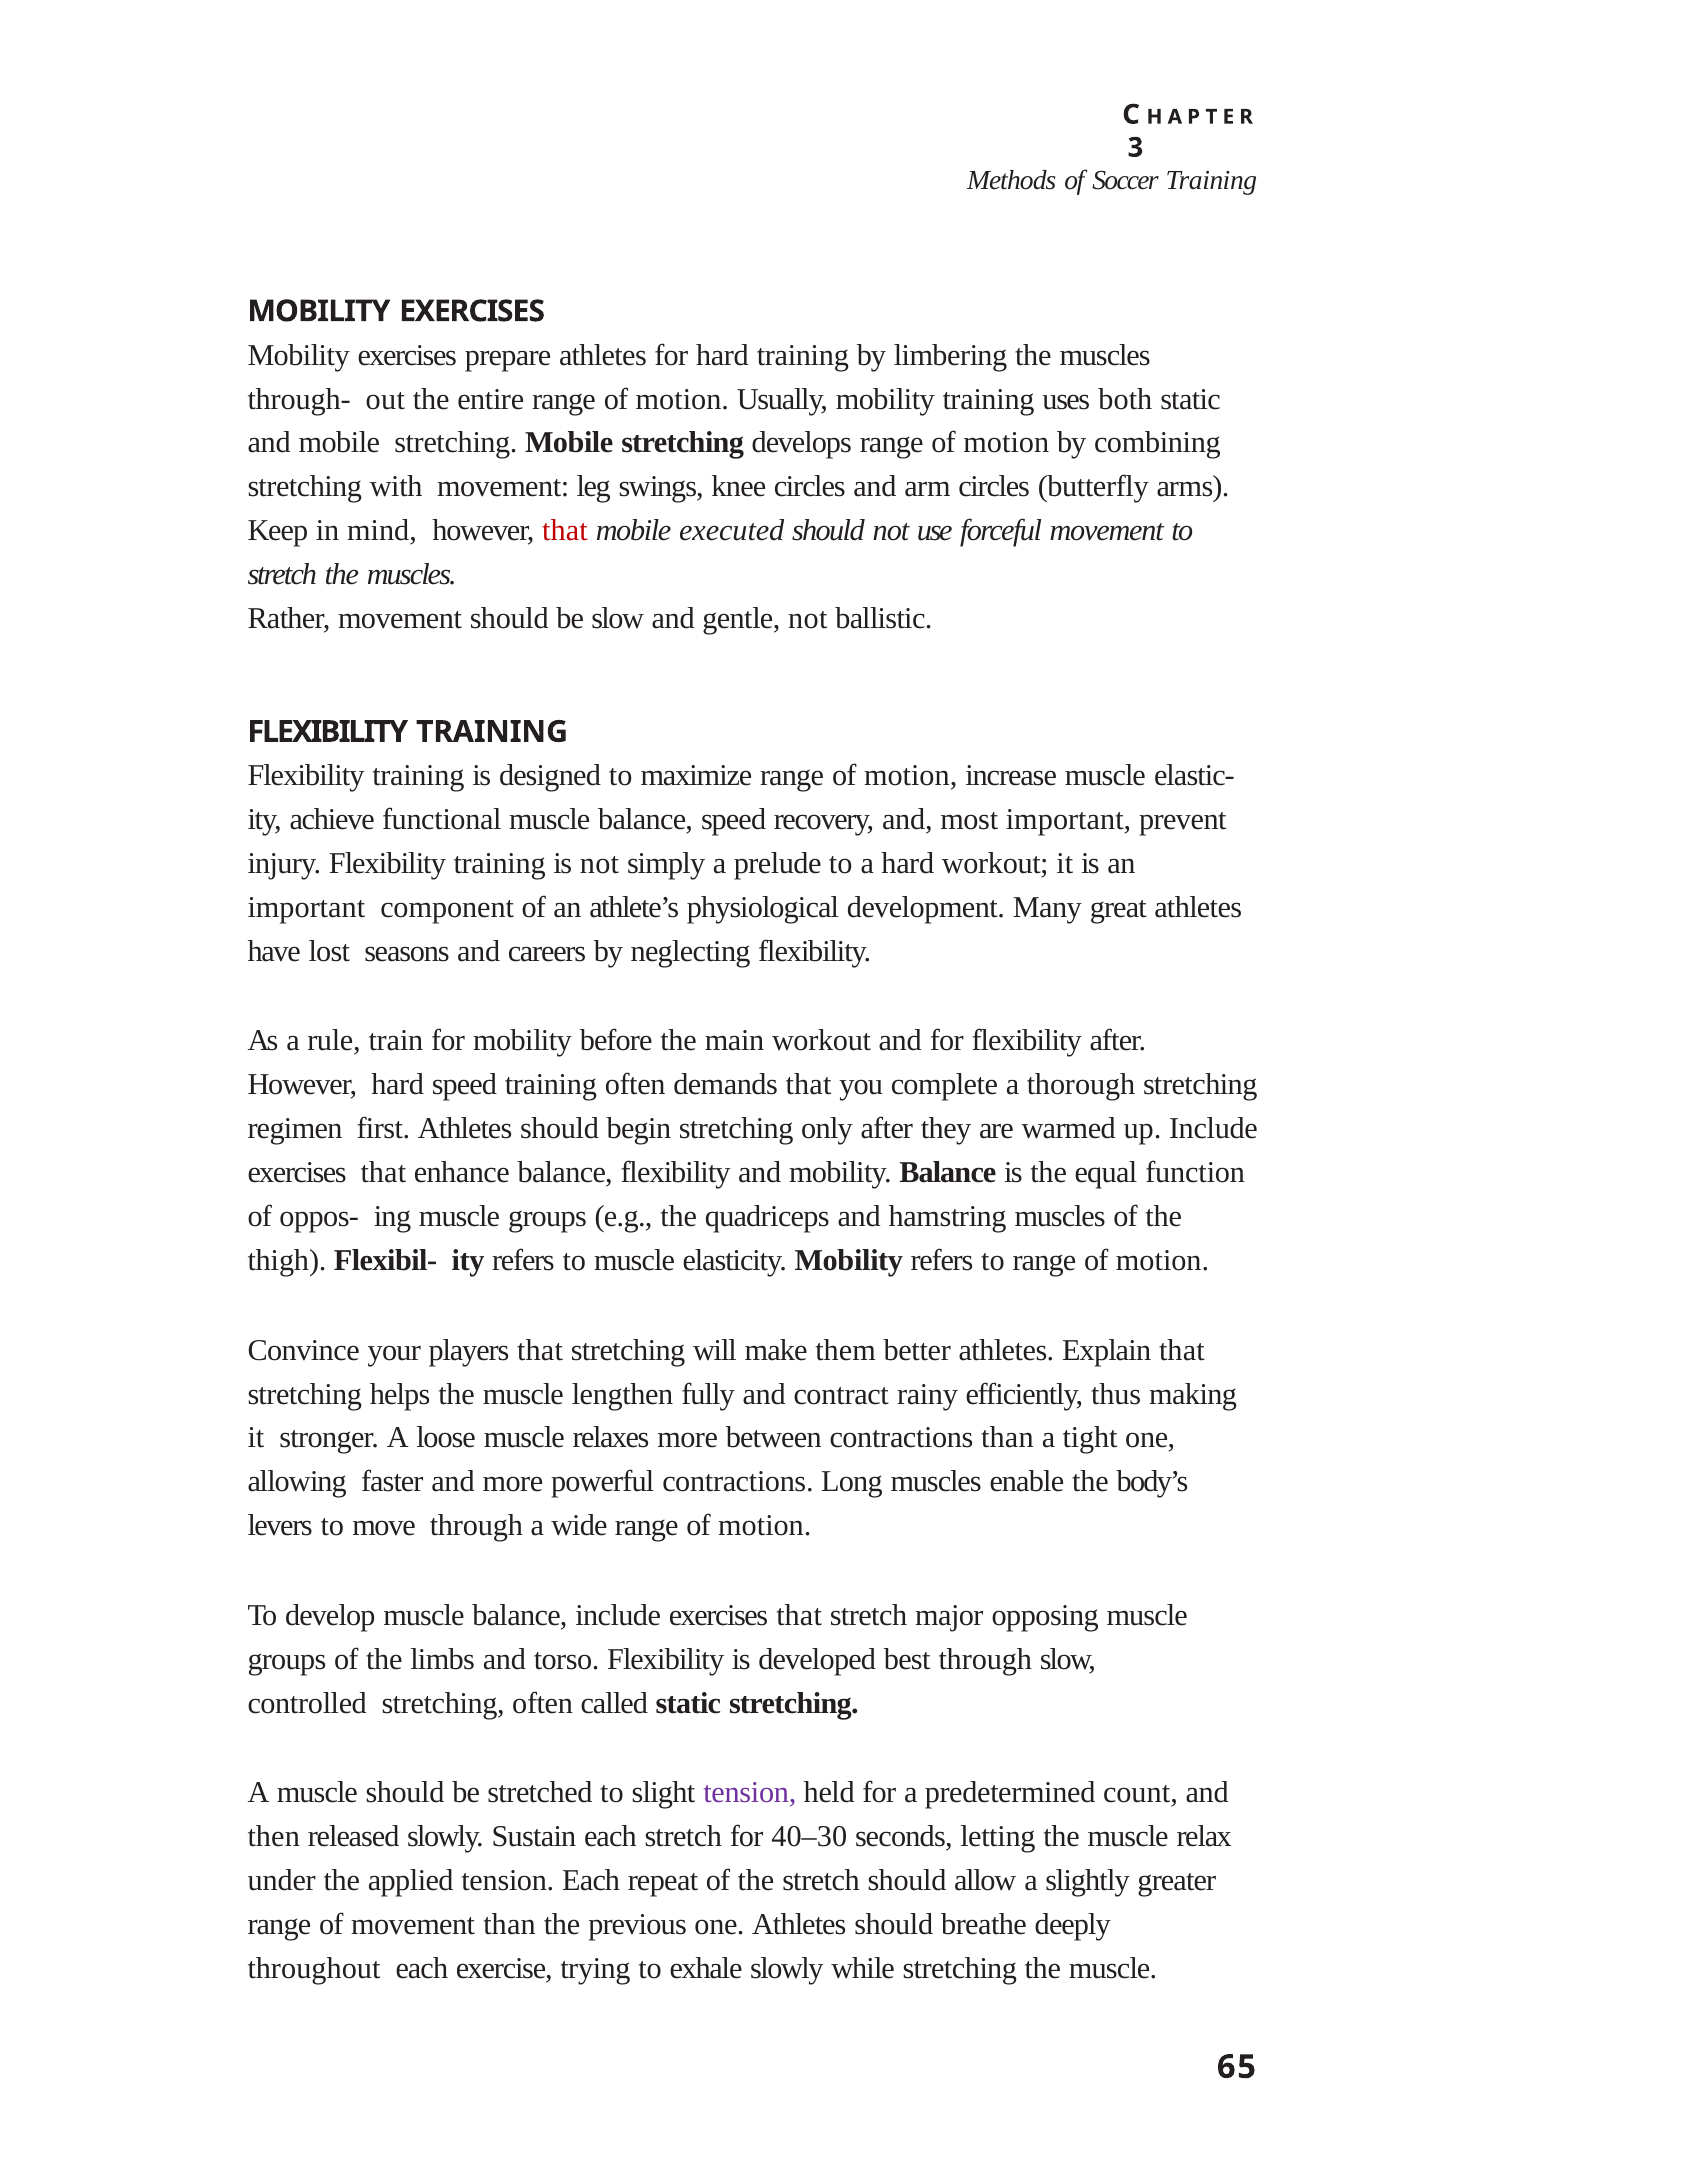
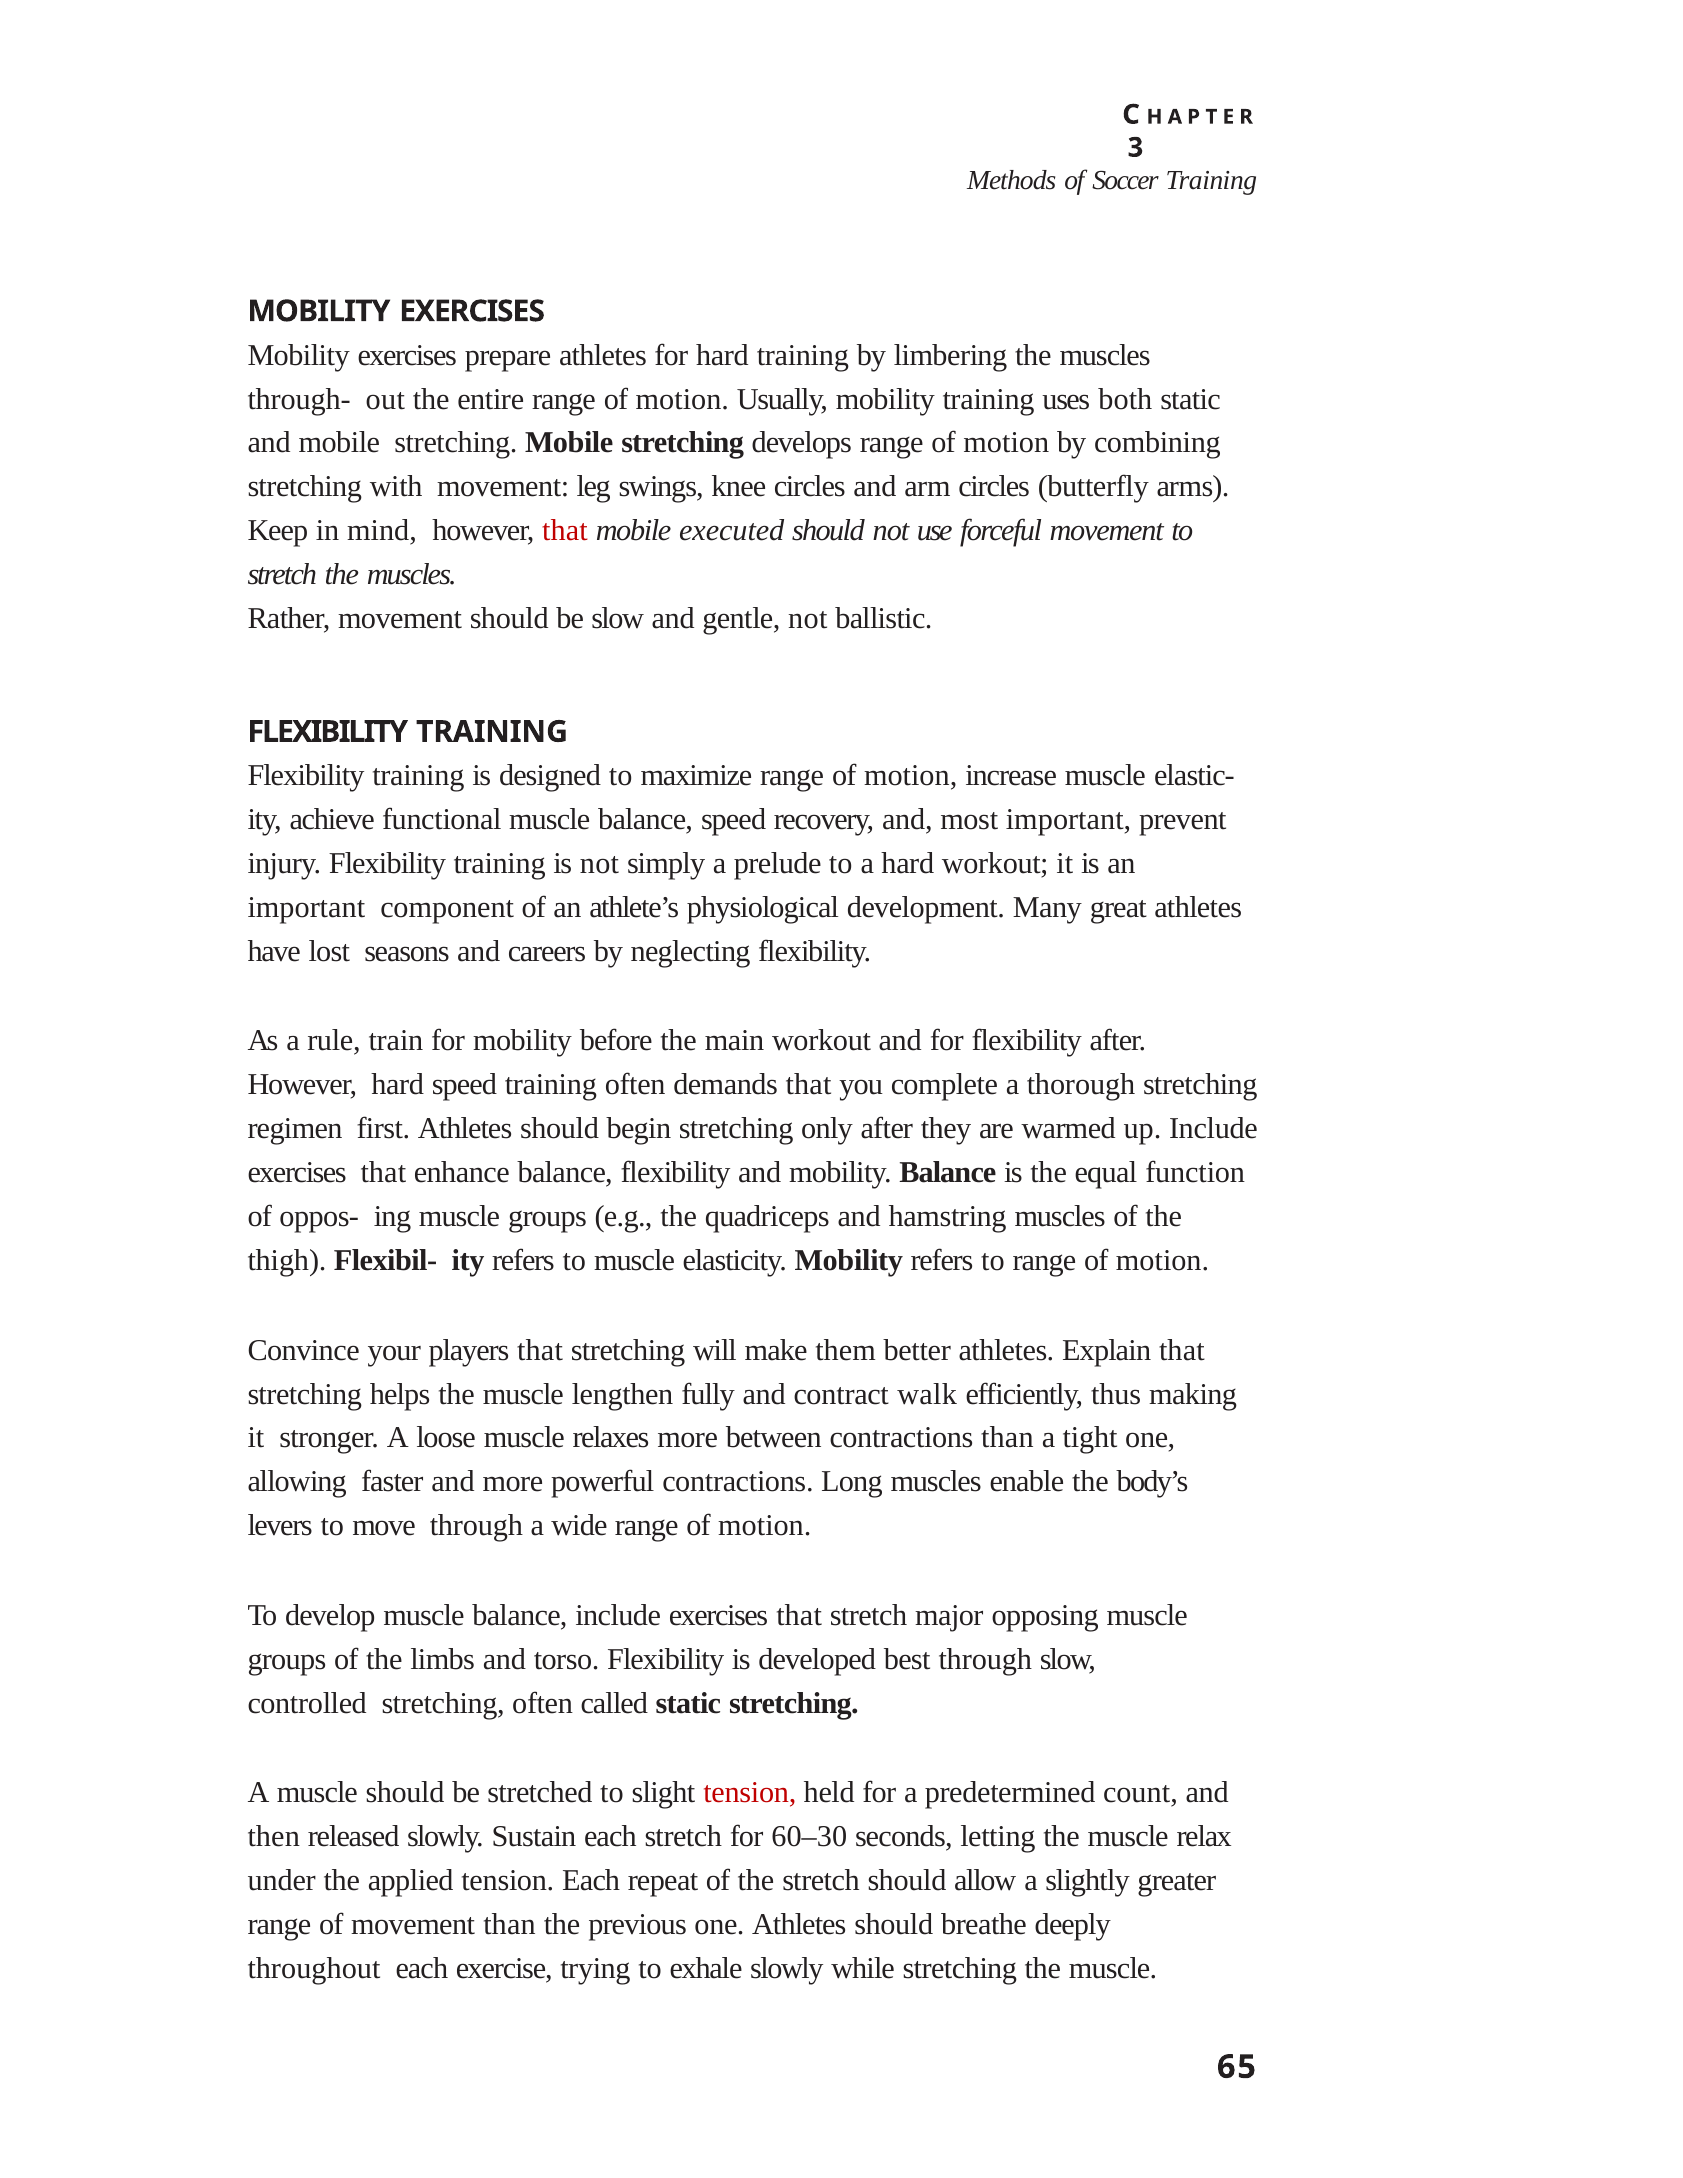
rainy: rainy -> walk (927, 1394)
tension colour: purple -> red (750, 1793)
40–30: 40–30 -> 60–30 (809, 1837)
